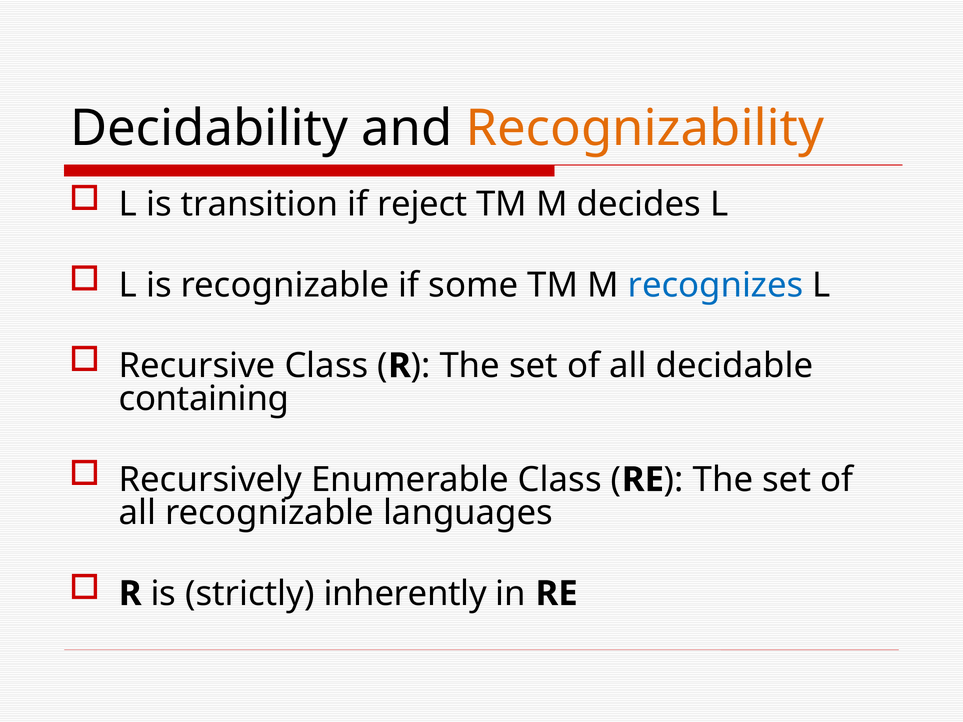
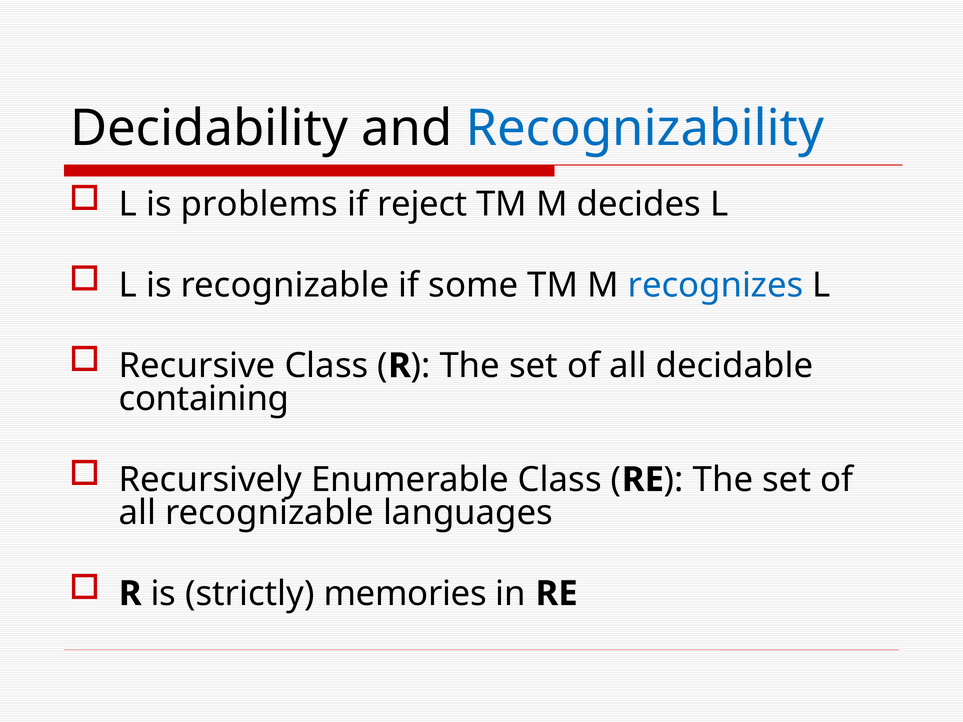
Recognizability colour: orange -> blue (645, 128)
transition: transition -> problems (259, 205)
inherently: inherently -> memories (405, 594)
